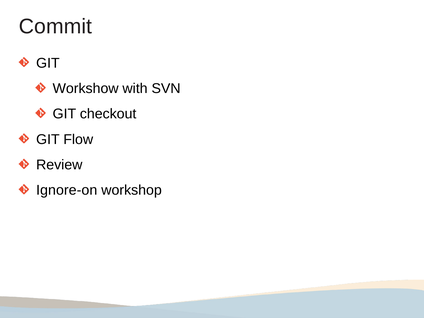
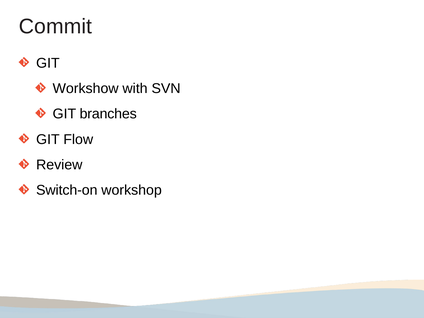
checkout: checkout -> branches (108, 114)
Ignore-on: Ignore-on -> Switch-on (67, 190)
